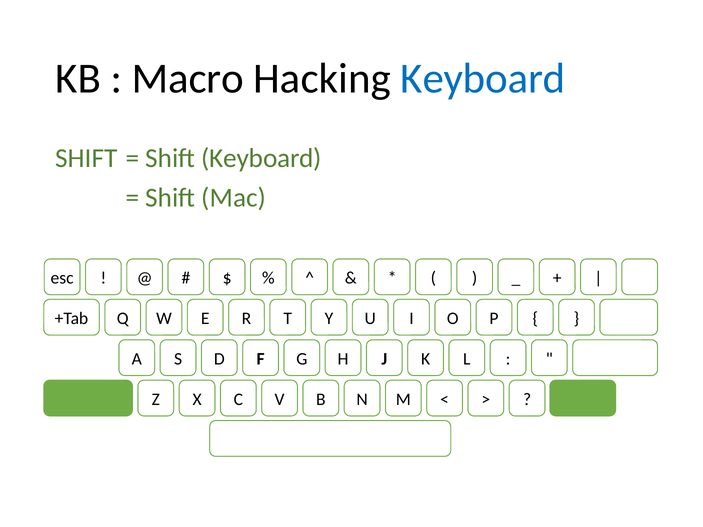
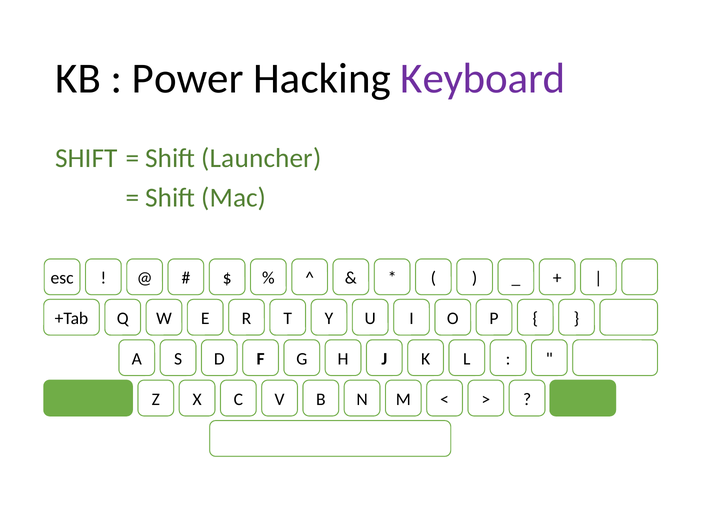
Macro: Macro -> Power (188, 79)
Keyboard colour: blue -> purple (483, 79)
Shift Keyboard: Keyboard -> Launcher (261, 158)
